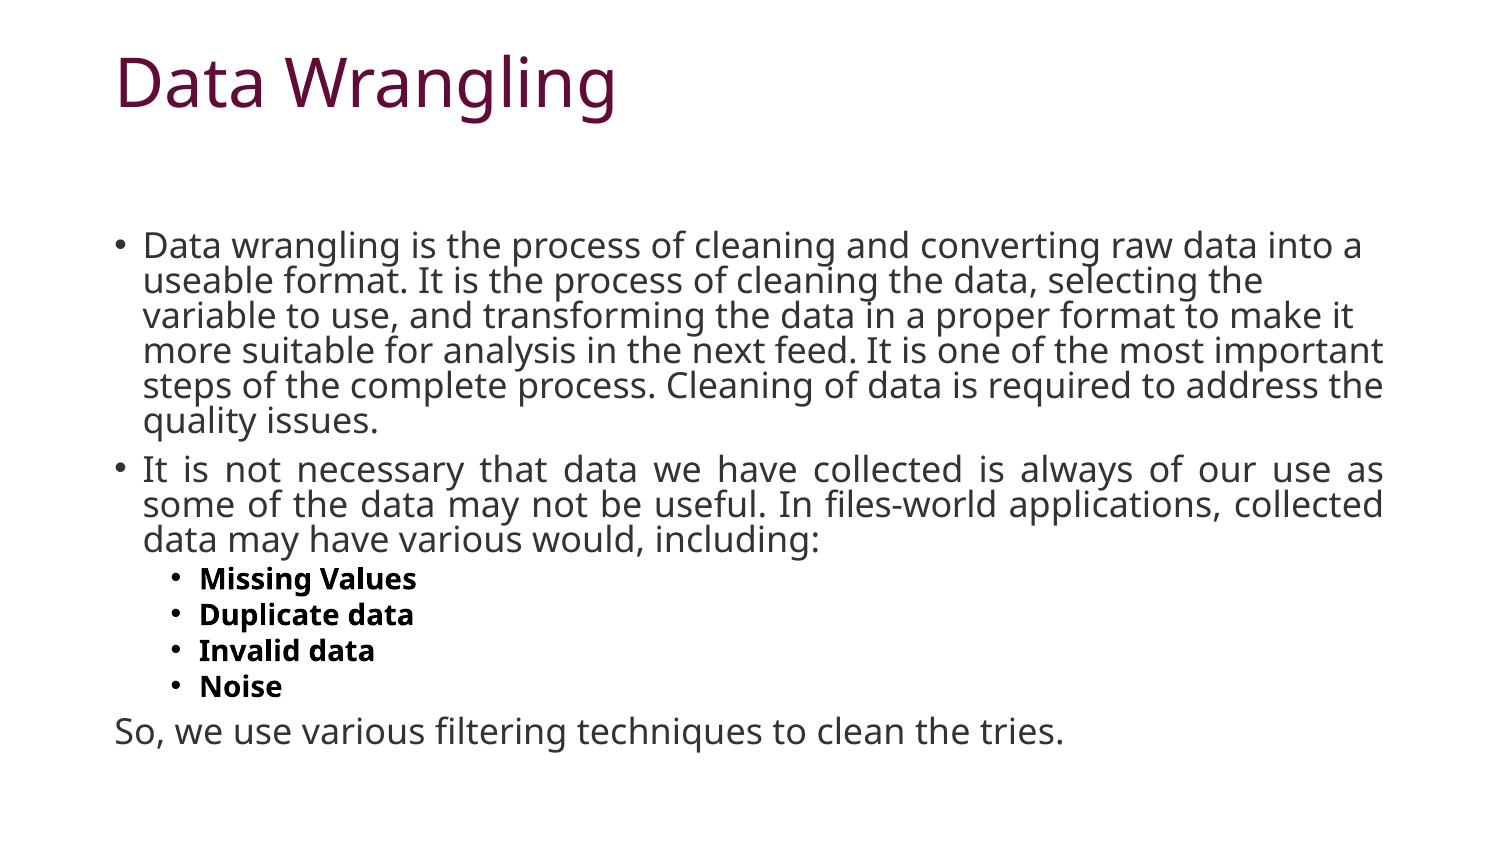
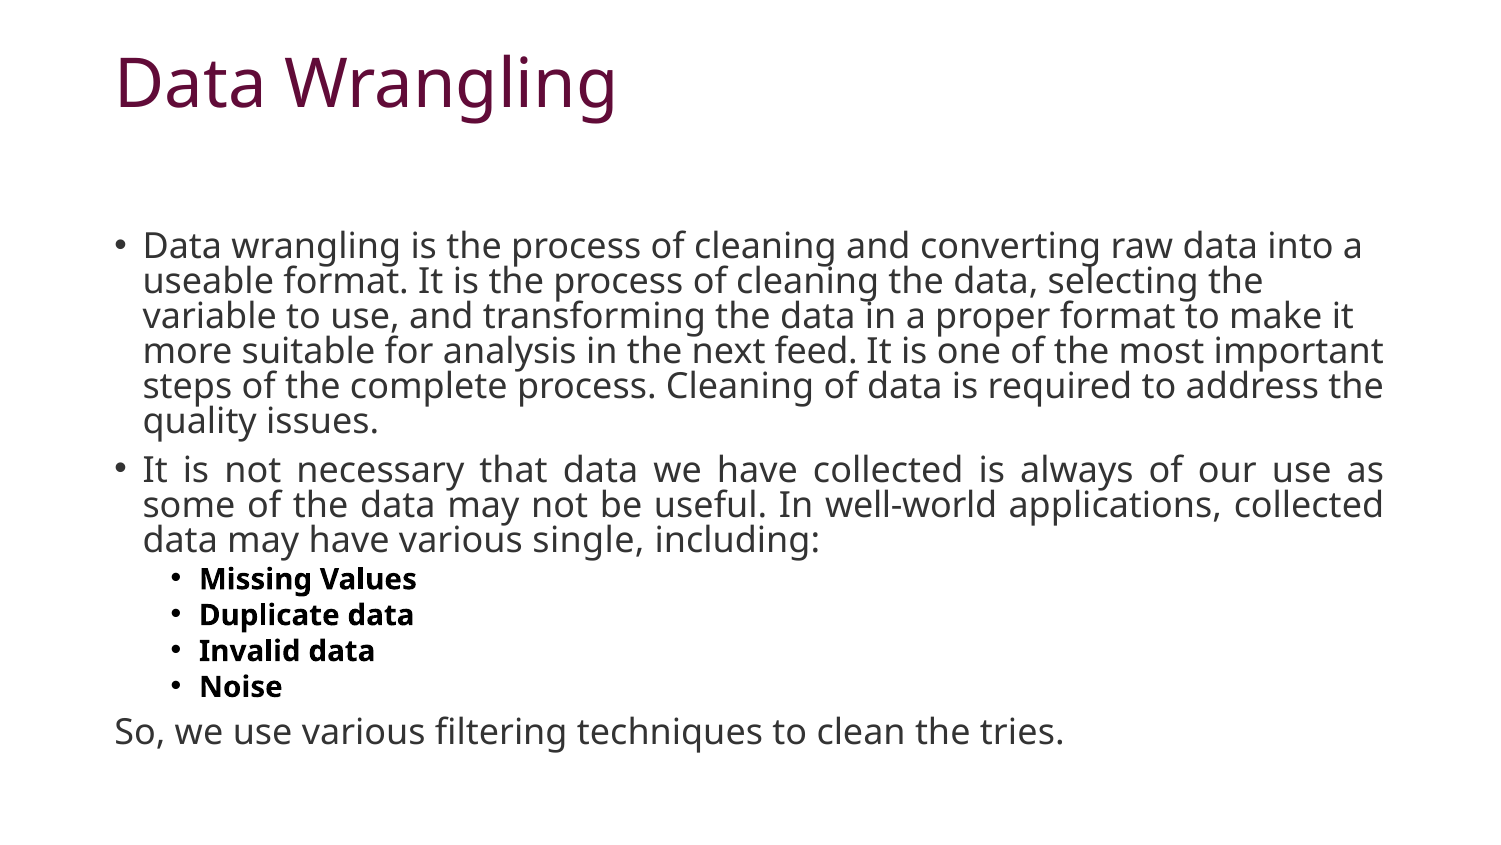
files-world: files-world -> well-world (911, 505)
would: would -> single (589, 540)
